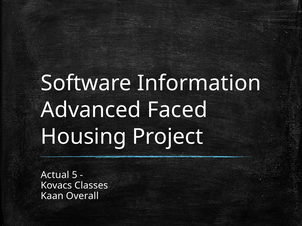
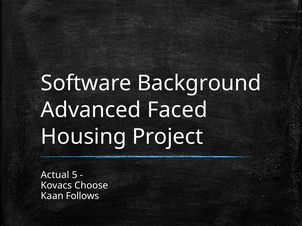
Information: Information -> Background (199, 83)
Classes: Classes -> Choose (91, 186)
Overall: Overall -> Follows (82, 196)
